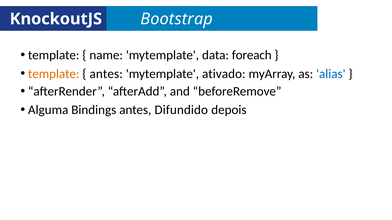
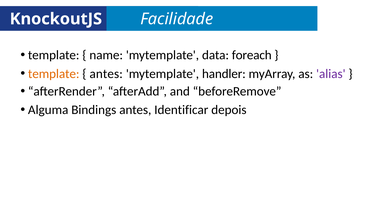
Bootstrap: Bootstrap -> Facilidade (177, 19)
ativado: ativado -> handler (224, 74)
alias colour: blue -> purple (331, 74)
Difundido: Difundido -> Identificar (181, 110)
